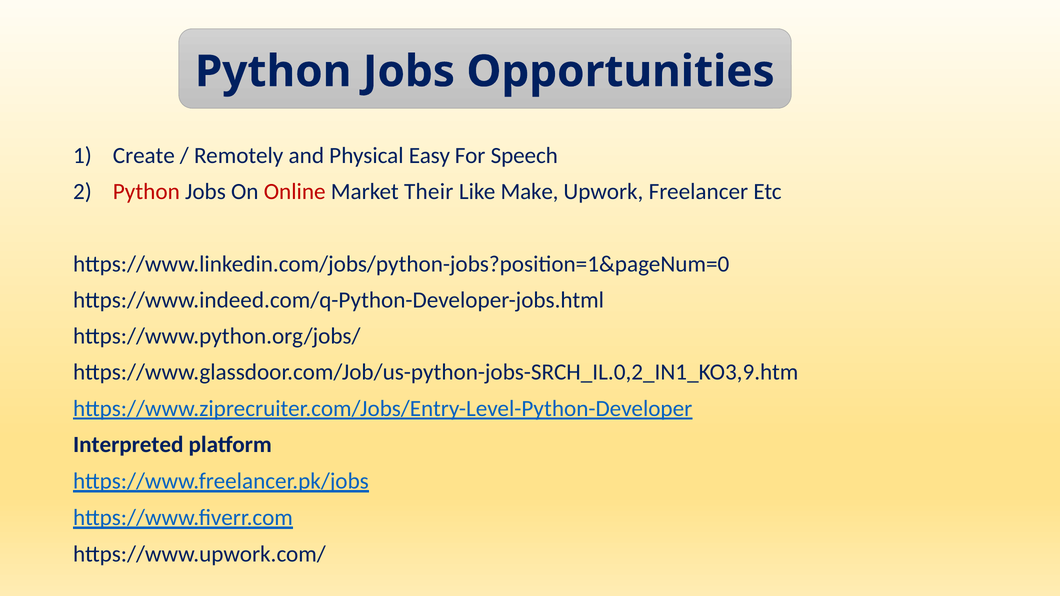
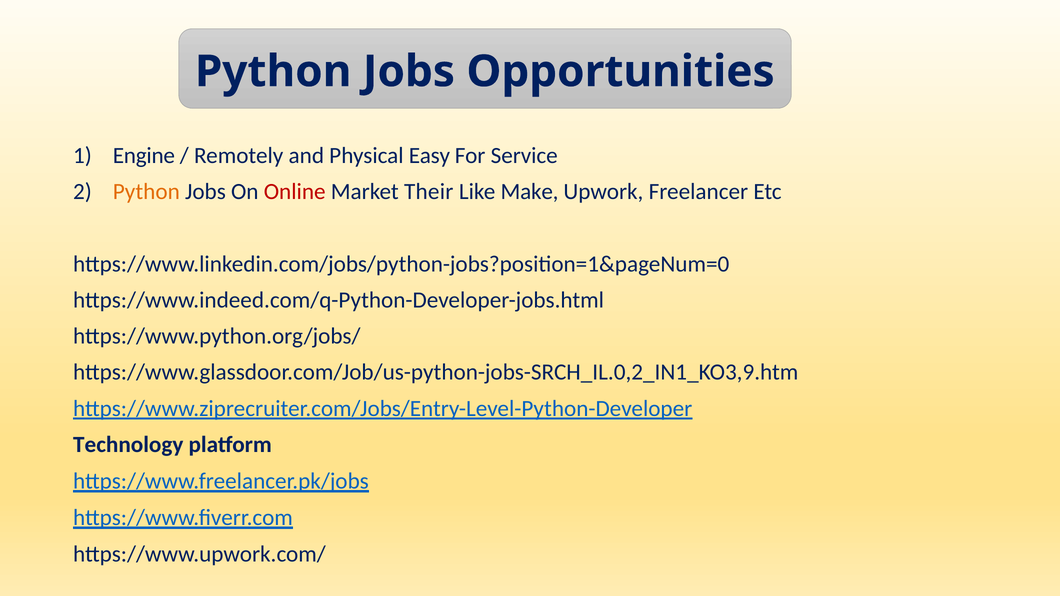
Create: Create -> Engine (144, 156)
Speech: Speech -> Service (524, 156)
Python colour: red -> orange (146, 192)
Interpreted: Interpreted -> Technology (128, 445)
